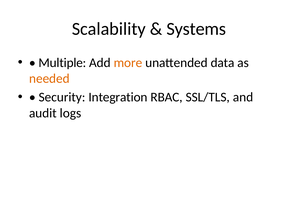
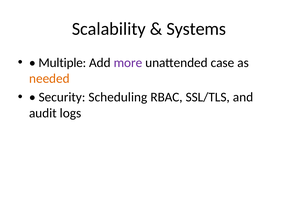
more colour: orange -> purple (128, 63)
data: data -> case (223, 63)
Integration: Integration -> Scheduling (118, 97)
